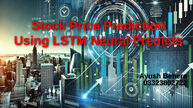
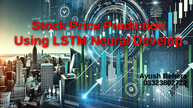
Predicts: Predicts -> Develop (158, 41)
